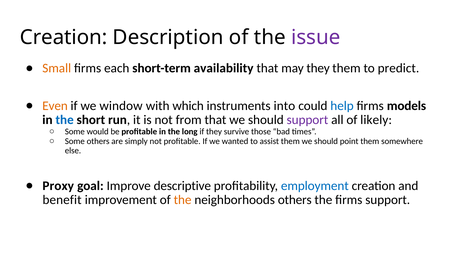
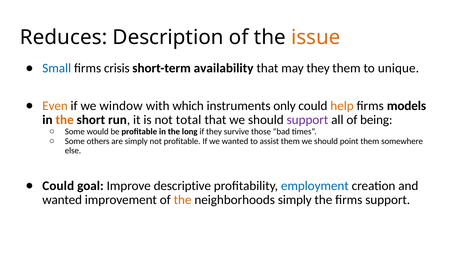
Creation: Creation -> Reduces (64, 37)
issue colour: purple -> orange (316, 37)
Small colour: orange -> blue (57, 68)
each: each -> crisis (117, 68)
predict: predict -> unique (398, 68)
into: into -> only (285, 106)
help colour: blue -> orange (342, 106)
the colour: blue -> orange (65, 120)
from: from -> total (189, 120)
likely: likely -> being (376, 120)
Proxy: Proxy -> Could (58, 186)
benefit: benefit -> wanted (62, 200)
neighborhoods others: others -> simply (295, 200)
